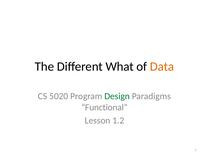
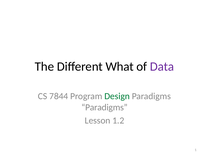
Data colour: orange -> purple (162, 66)
5020: 5020 -> 7844 (59, 96)
Functional: Functional -> Paradigms (105, 107)
